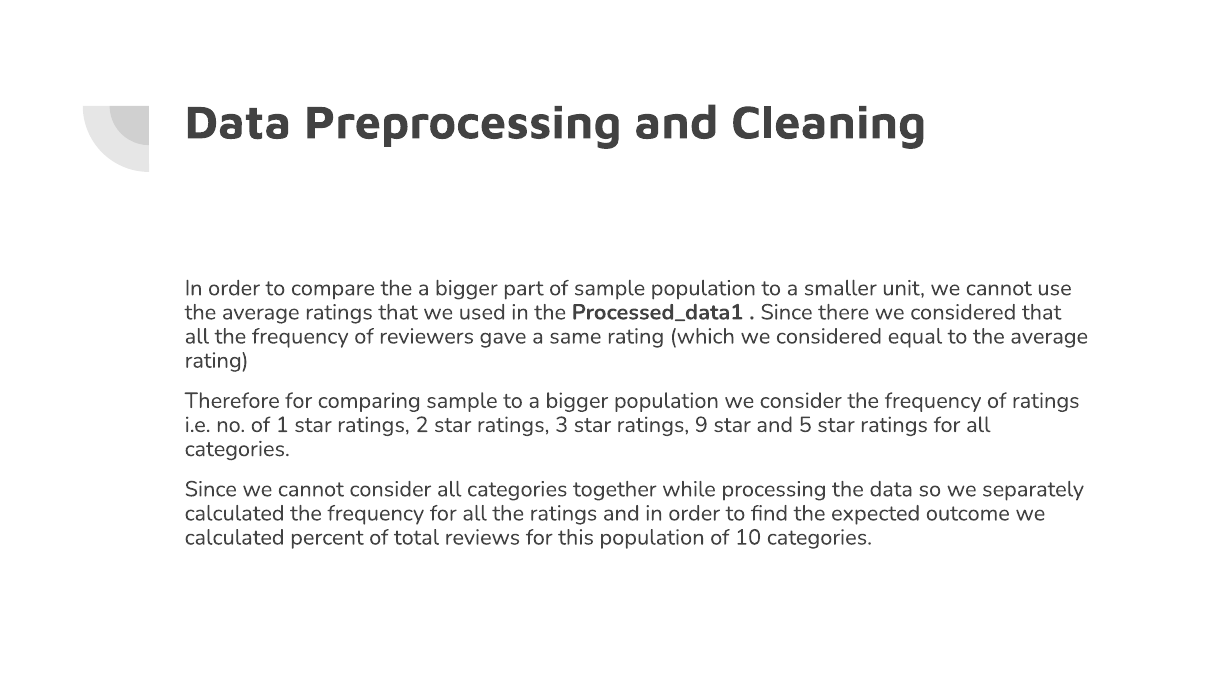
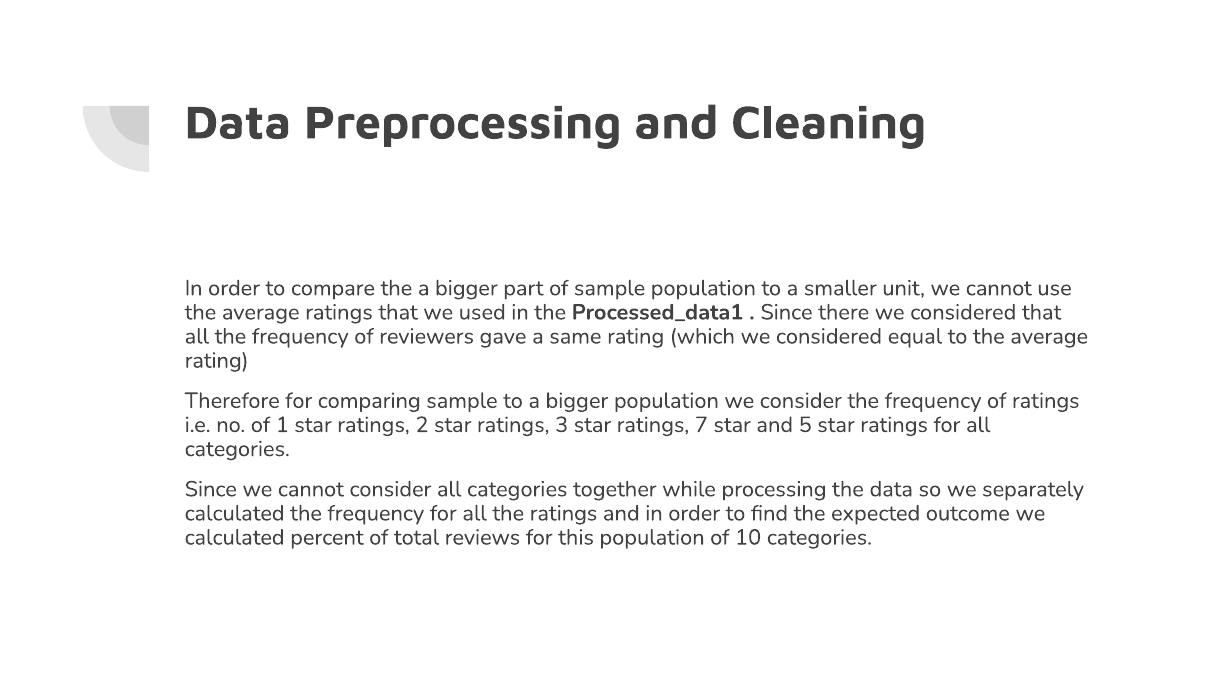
9: 9 -> 7 (701, 425)
